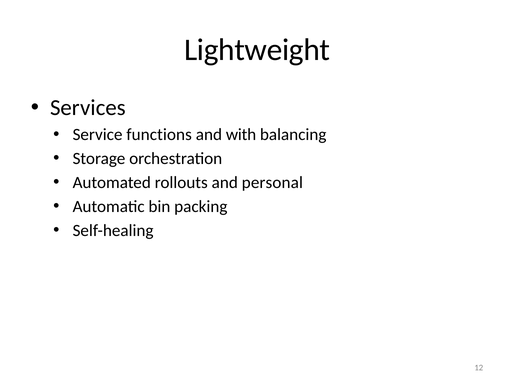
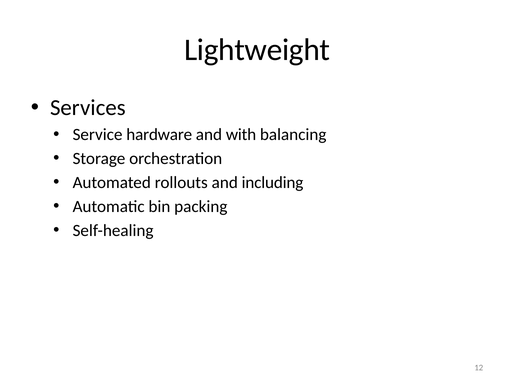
functions: functions -> hardware (159, 135)
personal: personal -> including (272, 183)
